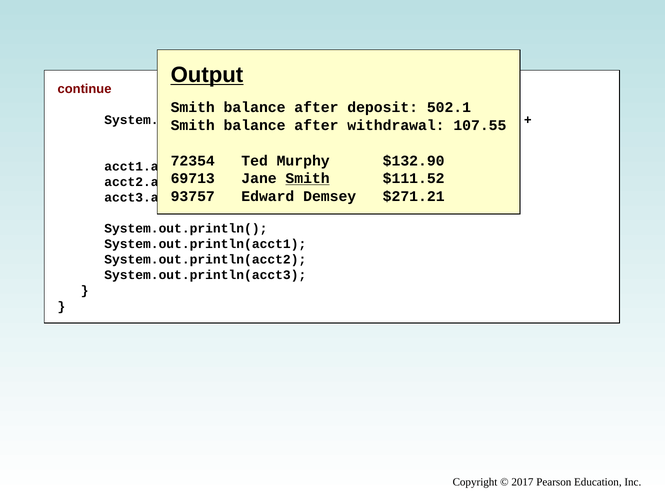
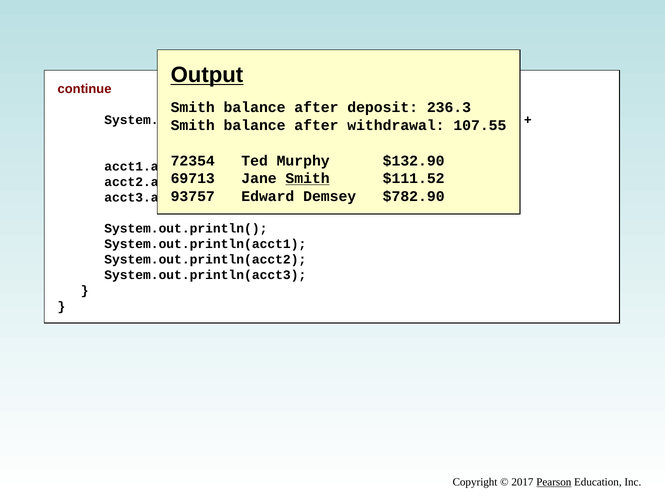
502.1: 502.1 -> 236.3 (449, 107)
$271.21: $271.21 -> $782.90 (414, 196)
Pearson underline: none -> present (554, 482)
